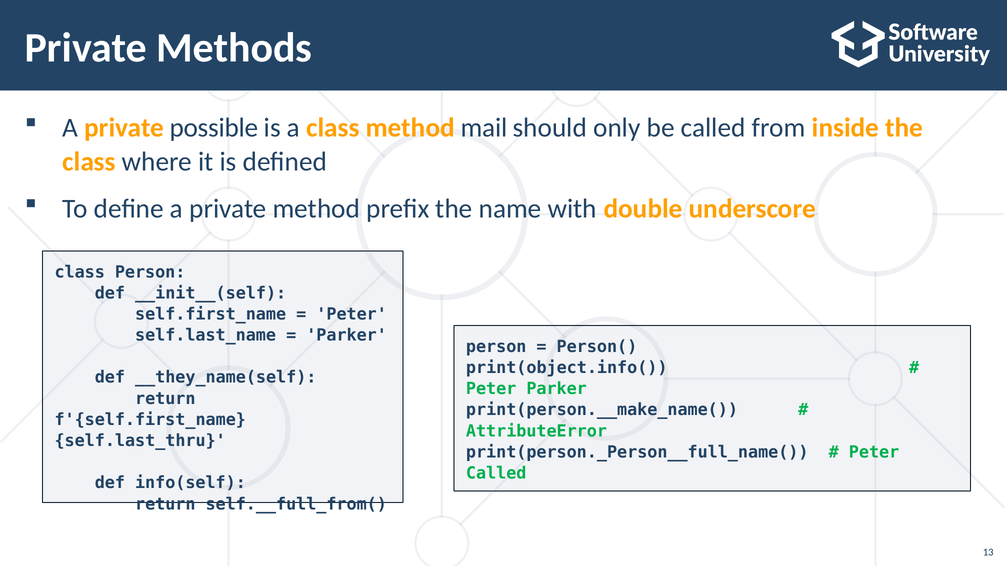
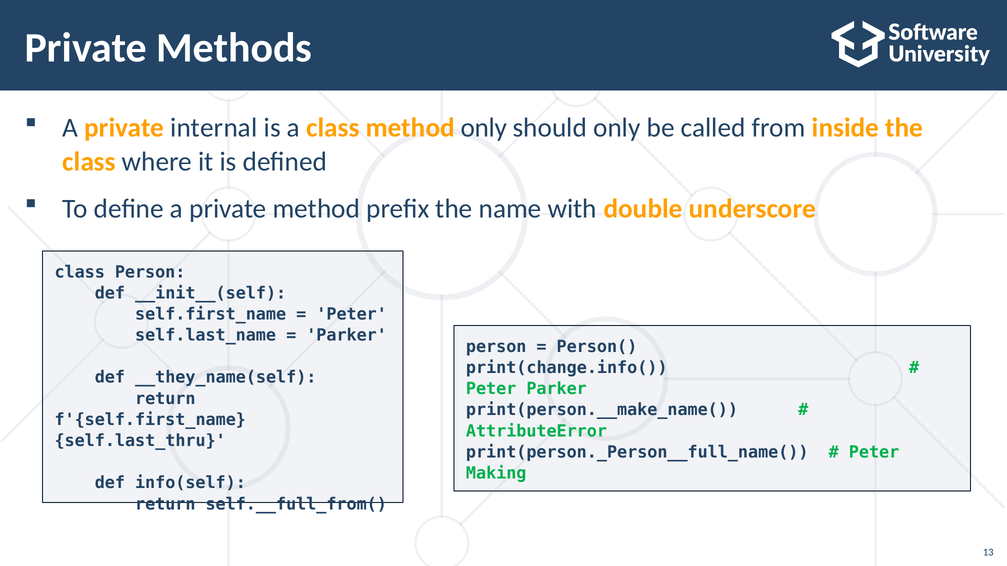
possible: possible -> internal (214, 128)
method mail: mail -> only (484, 128)
print(object.info(: print(object.info( -> print(change.info( (567, 368)
Called: Called -> Making (496, 474)
